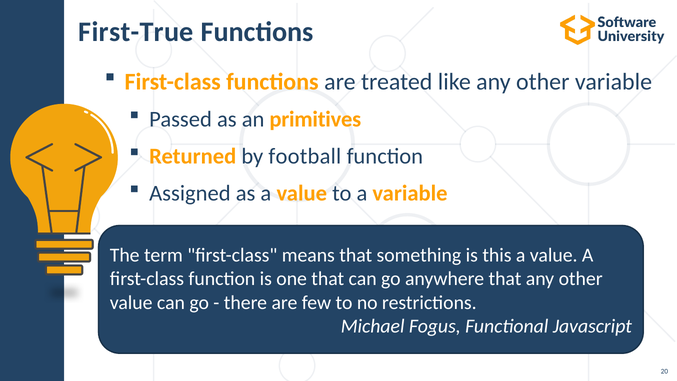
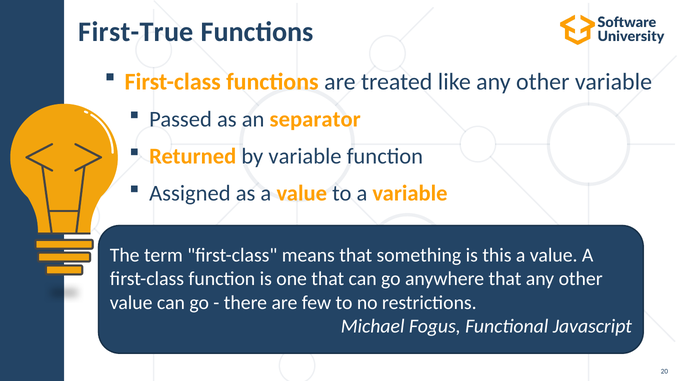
primitives: primitives -> separator (315, 119)
by football: football -> variable (305, 156)
